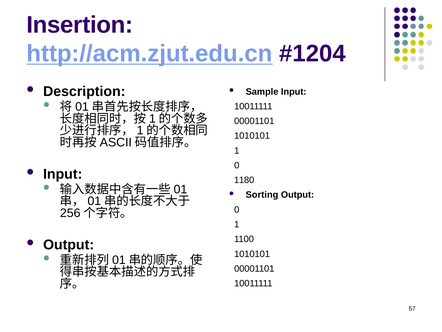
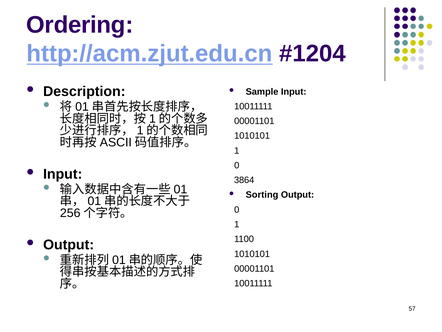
Insertion: Insertion -> Ordering (80, 25)
1180: 1180 -> 3864 (244, 180)
